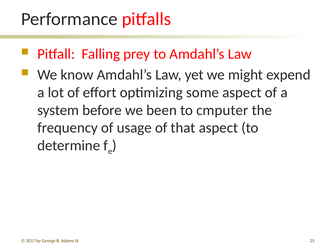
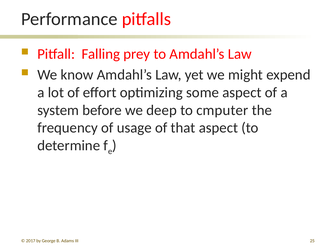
been: been -> deep (162, 110)
